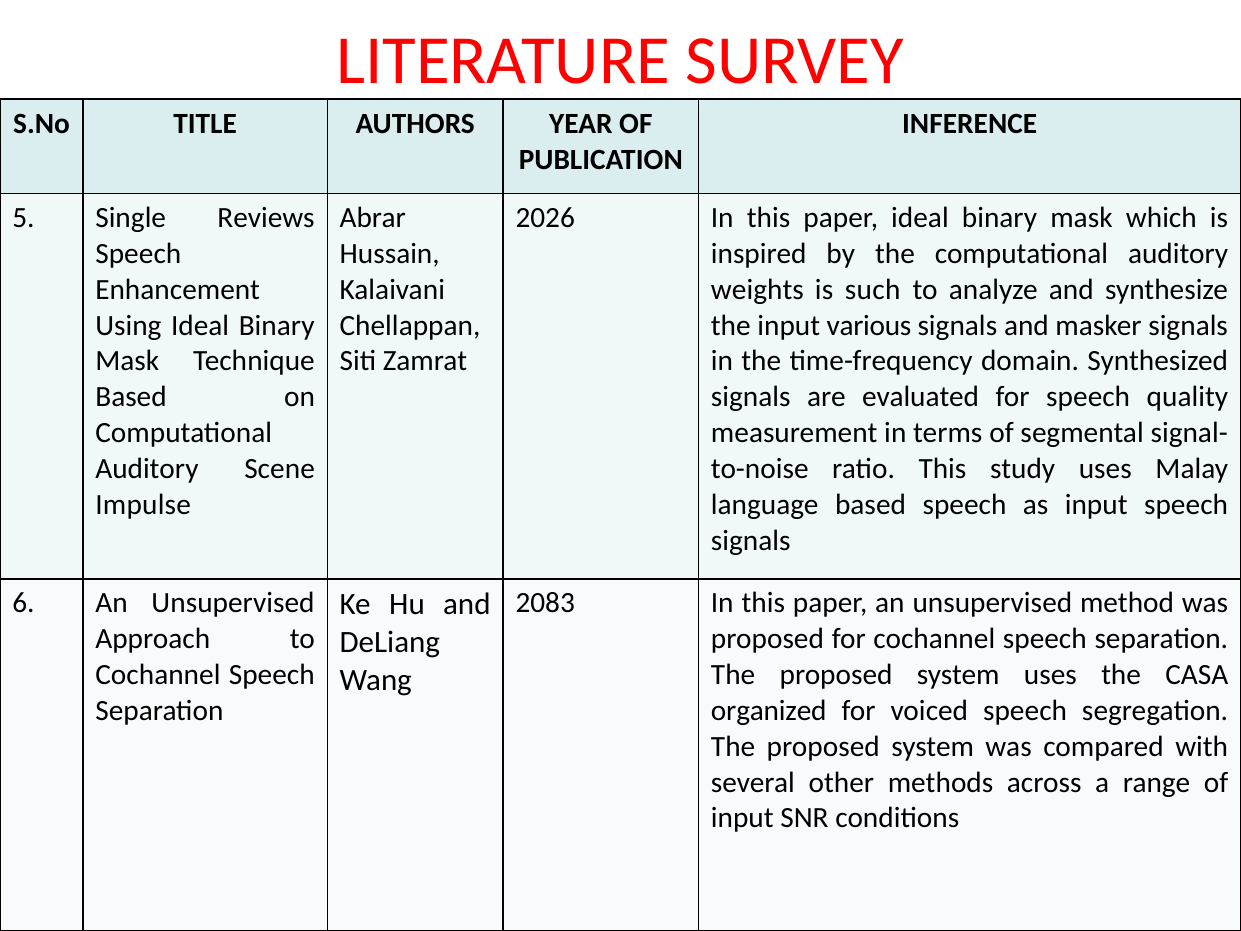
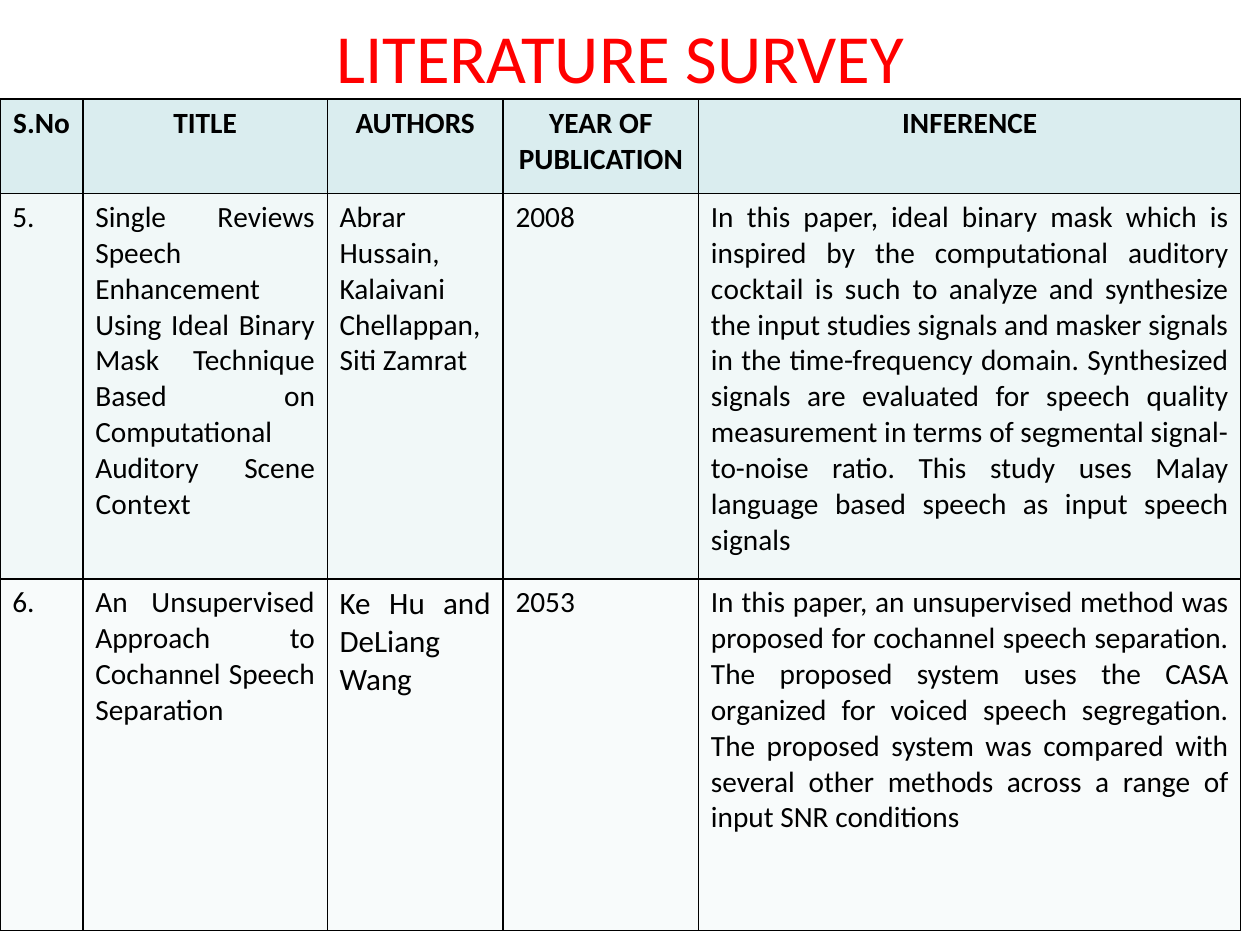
2026: 2026 -> 2008 (545, 218)
weights: weights -> cocktail (757, 290)
various: various -> studies (869, 325)
Impulse: Impulse -> Context (143, 504)
2083: 2083 -> 2053 (545, 603)
